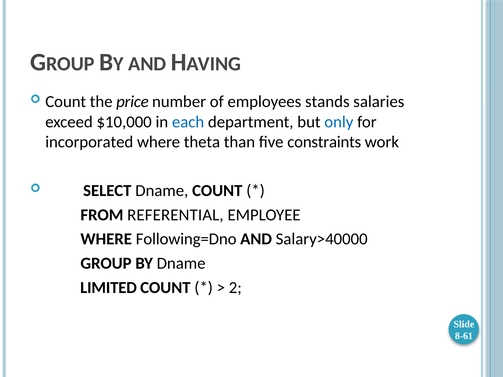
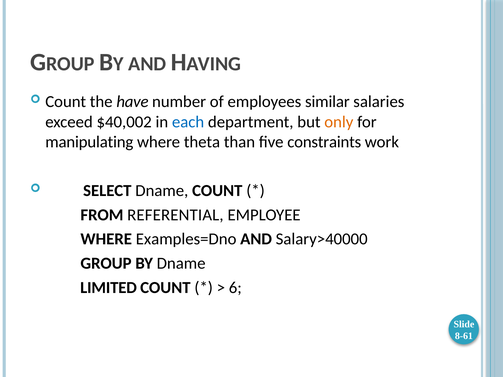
price: price -> have (132, 102)
stands: stands -> similar (327, 102)
$10,000: $10,000 -> $40,002 (124, 122)
only colour: blue -> orange (339, 122)
incorporated: incorporated -> manipulating (89, 142)
Following=Dno: Following=Dno -> Examples=Dno (186, 239)
2: 2 -> 6 (235, 288)
